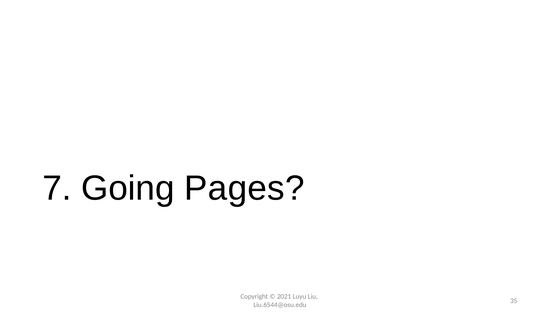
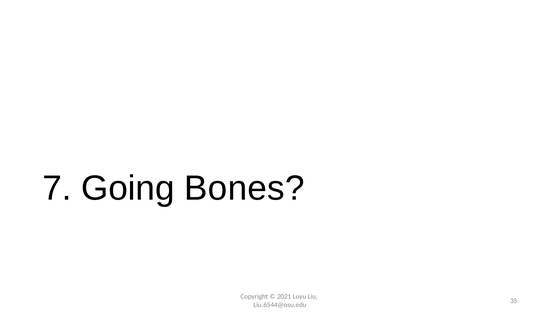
Pages: Pages -> Bones (244, 188)
